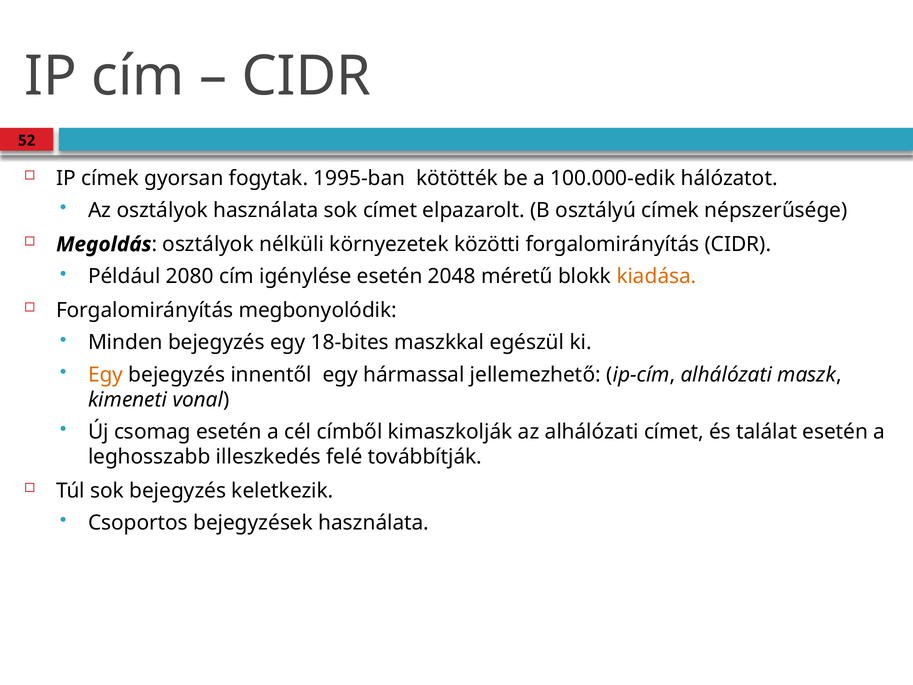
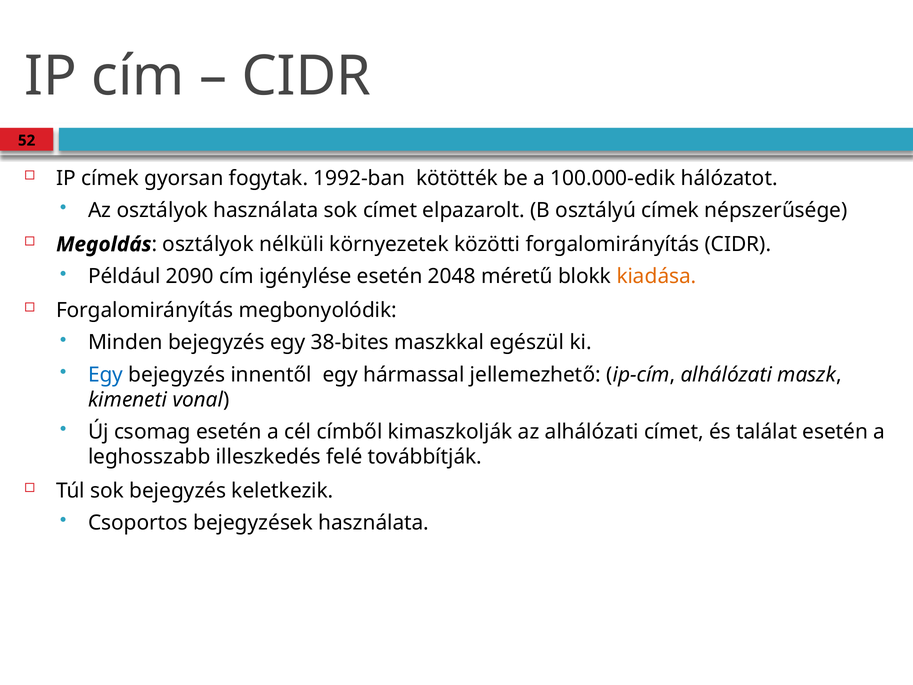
1995-ban: 1995-ban -> 1992-ban (359, 178)
2080: 2080 -> 2090 (190, 276)
18-bites: 18-bites -> 38-bites (350, 342)
Egy colour: orange -> blue (106, 374)
